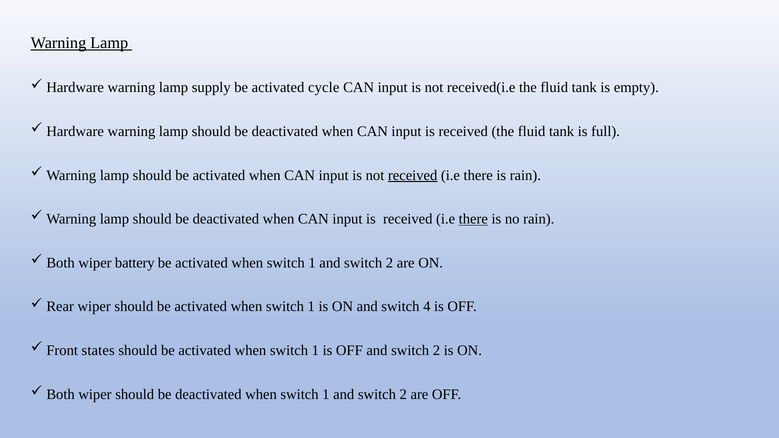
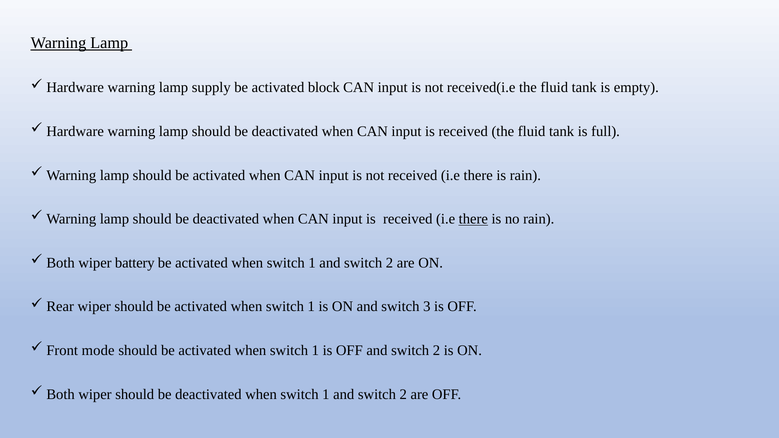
cycle: cycle -> block (324, 88)
received underline: present -> none (413, 175)
4: 4 -> 3 (427, 307)
states: states -> mode (98, 351)
